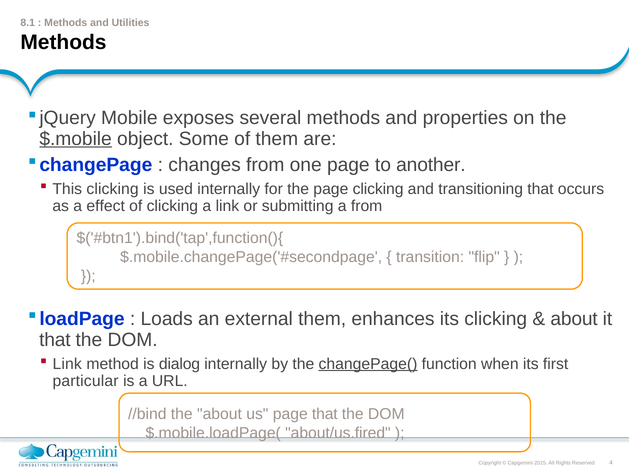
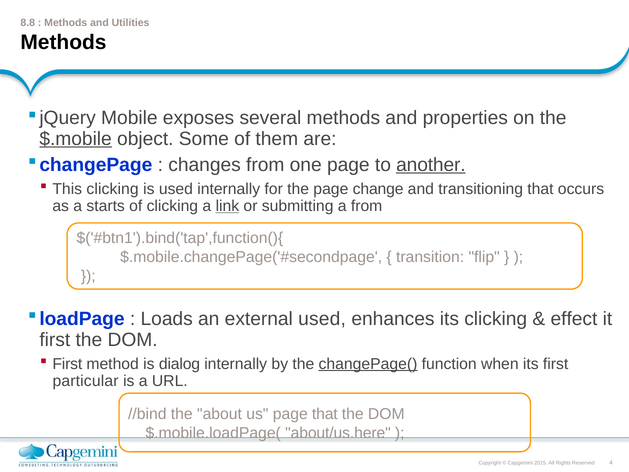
8.1: 8.1 -> 8.8 (28, 23)
another underline: none -> present (431, 165)
page clicking: clicking -> change (378, 189)
effect: effect -> starts (106, 206)
link underline: none -> present (227, 206)
external them: them -> used (322, 319)
about: about -> effect (574, 319)
that: that -> first (55, 340)
Link: Link -> First (67, 364)
about/us.fired: about/us.fired -> about/us.here (338, 433)
